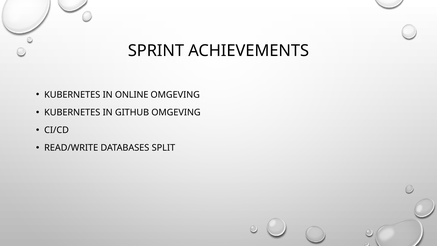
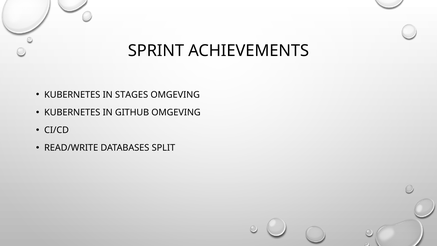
ONLINE: ONLINE -> STAGES (132, 95)
